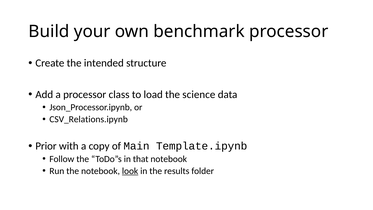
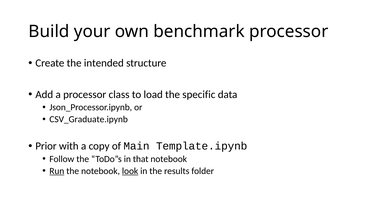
science: science -> specific (199, 94)
CSV_Relations.ipynb: CSV_Relations.ipynb -> CSV_Graduate.ipynb (89, 119)
Run underline: none -> present (57, 171)
